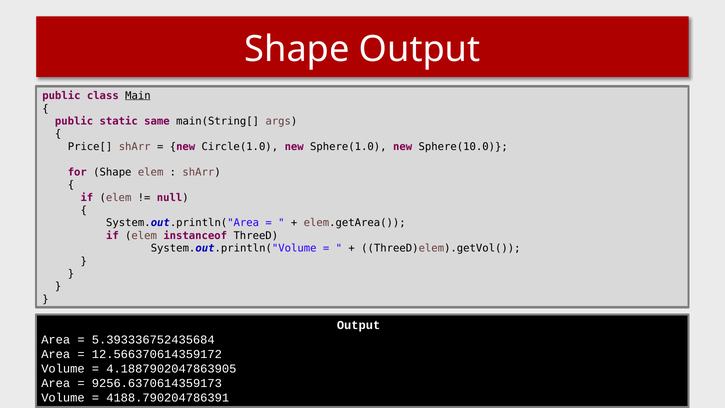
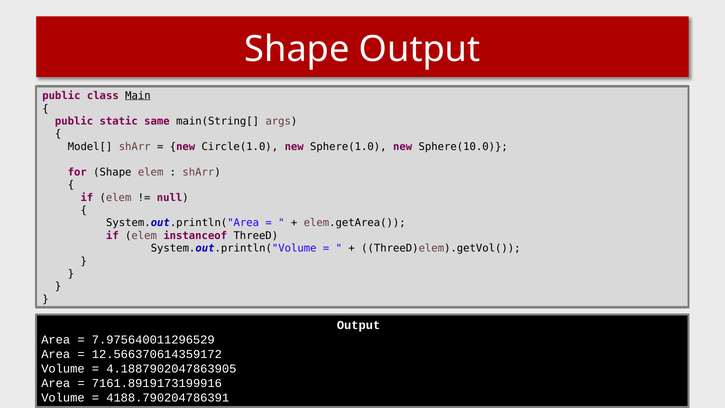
Price[: Price[ -> Model[ (90, 147)
5.393336752435684: 5.393336752435684 -> 7.975640011296529 (153, 340)
9256.6370614359173: 9256.6370614359173 -> 7161.8919173199916 (157, 383)
